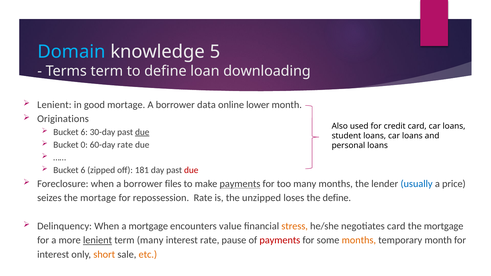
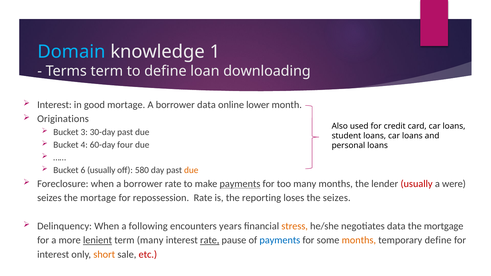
5: 5 -> 1 (215, 52)
Lenient: Lenient -> Interest (54, 105)
6: 6 -> 3 (84, 132)
due underline: present -> none (142, 132)
0: 0 -> 4 (84, 145)
60-day rate: rate -> four (125, 145)
6 zipped: zipped -> usually (101, 170)
181: 181 -> 580 (142, 170)
due colour: red -> orange (191, 170)
borrower files: files -> rate (173, 184)
usually colour: blue -> red (417, 184)
price: price -> were (454, 184)
unzipped: unzipped -> reporting (262, 198)
the define: define -> seizes (337, 198)
a mortgage: mortgage -> following (148, 226)
value: value -> years (230, 226)
negotiates card: card -> data (396, 226)
rate underline: none -> present (210, 240)
payments colour: red -> blue (280, 240)
temporary month: month -> define (438, 240)
etc colour: orange -> red (148, 254)
